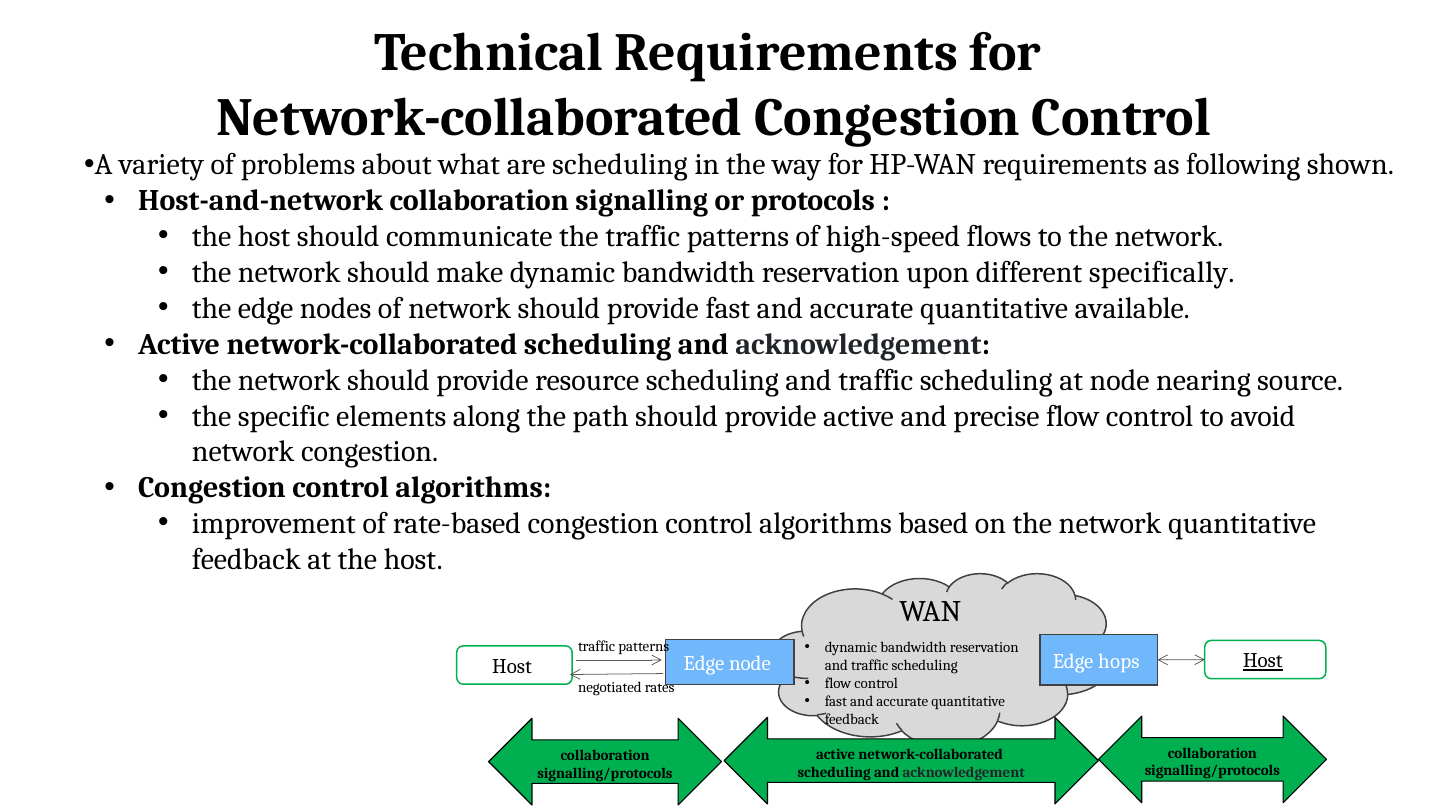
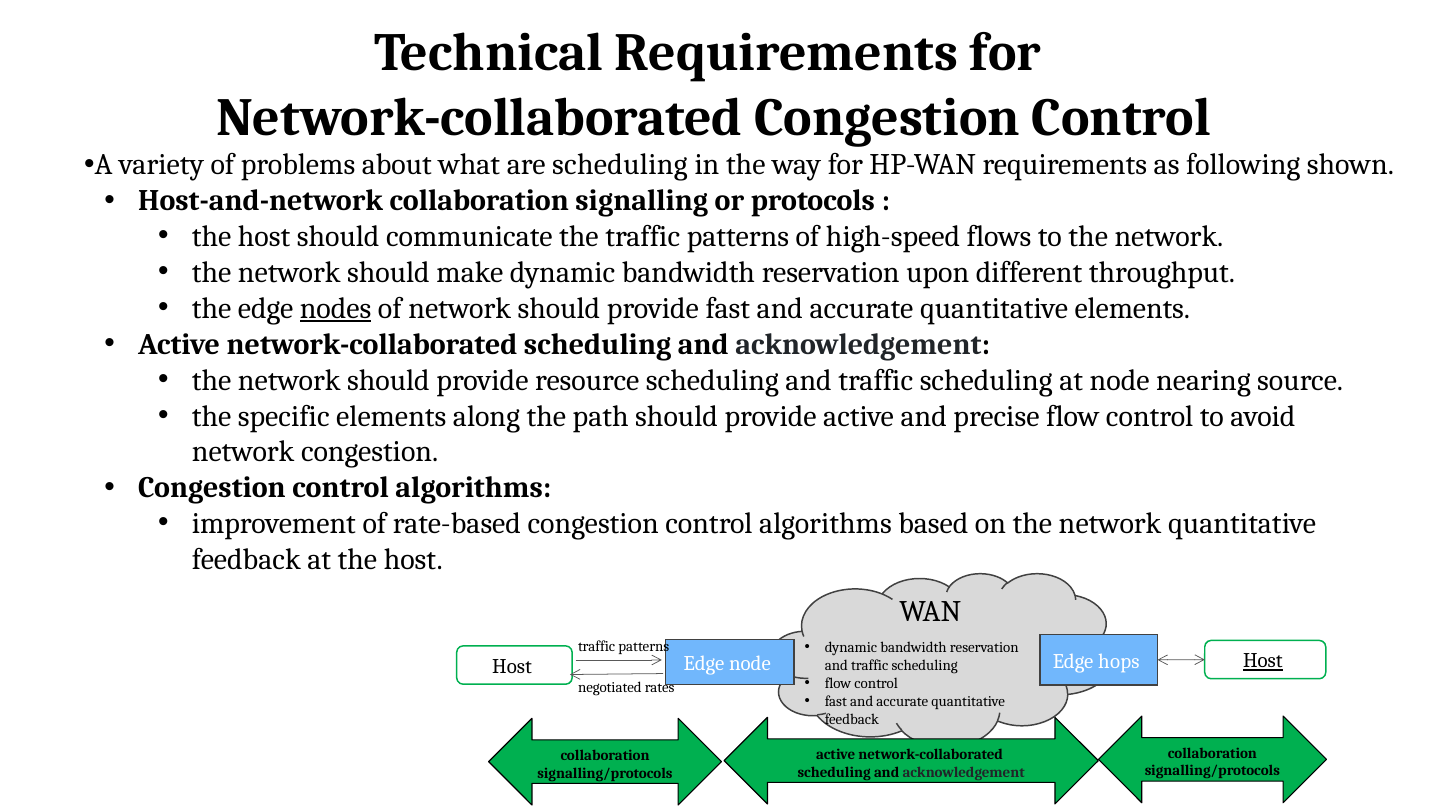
specifically: specifically -> throughput (1162, 273)
nodes underline: none -> present (336, 309)
quantitative available: available -> elements (1132, 309)
